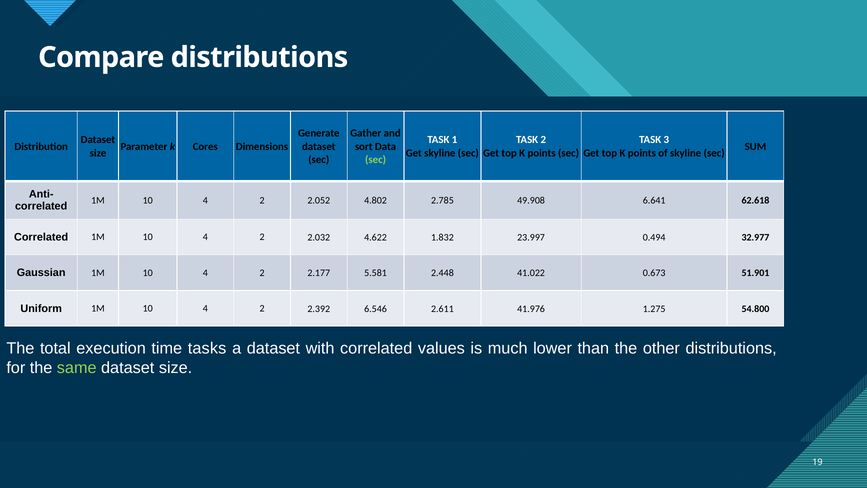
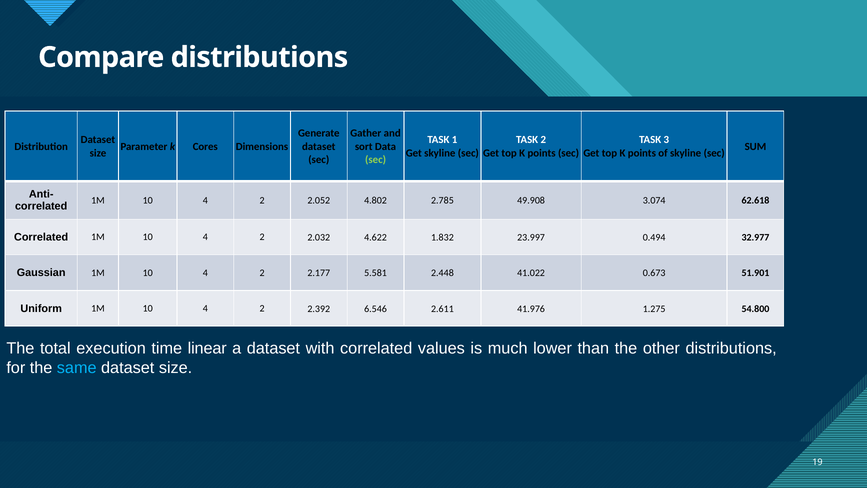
6.641: 6.641 -> 3.074 (654, 200)
tasks: tasks -> linear (207, 348)
same colour: light green -> light blue (77, 367)
